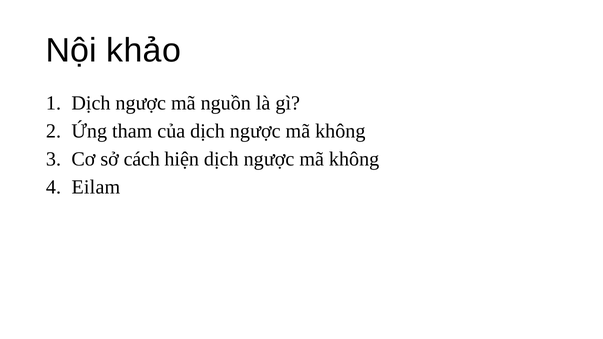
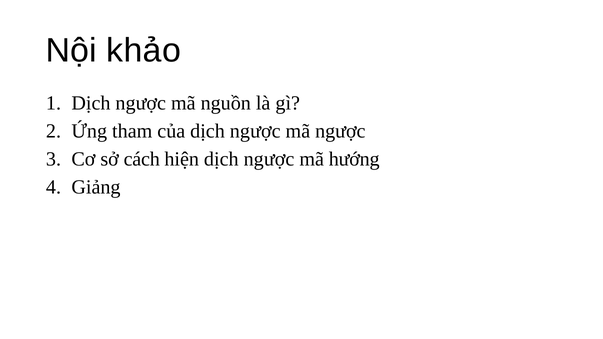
không: không -> ngược (340, 131)
không: không -> hướng (354, 159)
Eilam: Eilam -> Giảng (96, 187)
